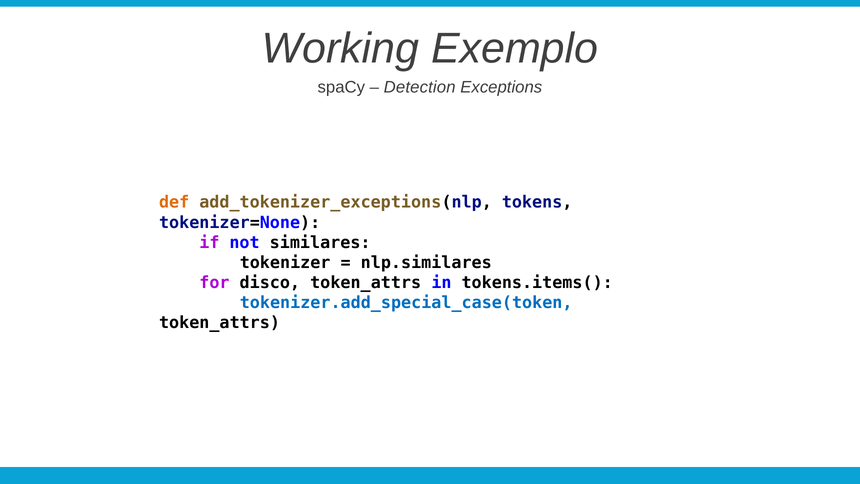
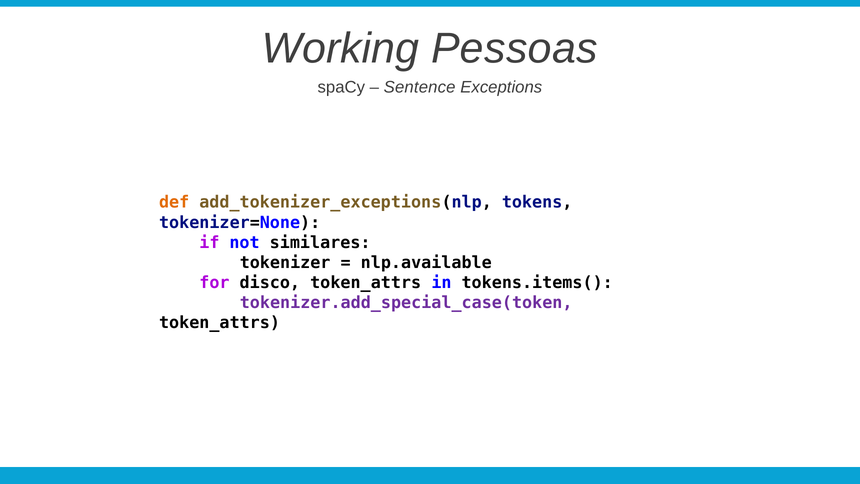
Exemplo: Exemplo -> Pessoas (514, 48)
Detection: Detection -> Sentence (420, 87)
nlp.similares: nlp.similares -> nlp.available (426, 263)
tokenizer.add_special_case(token colour: blue -> purple (406, 303)
